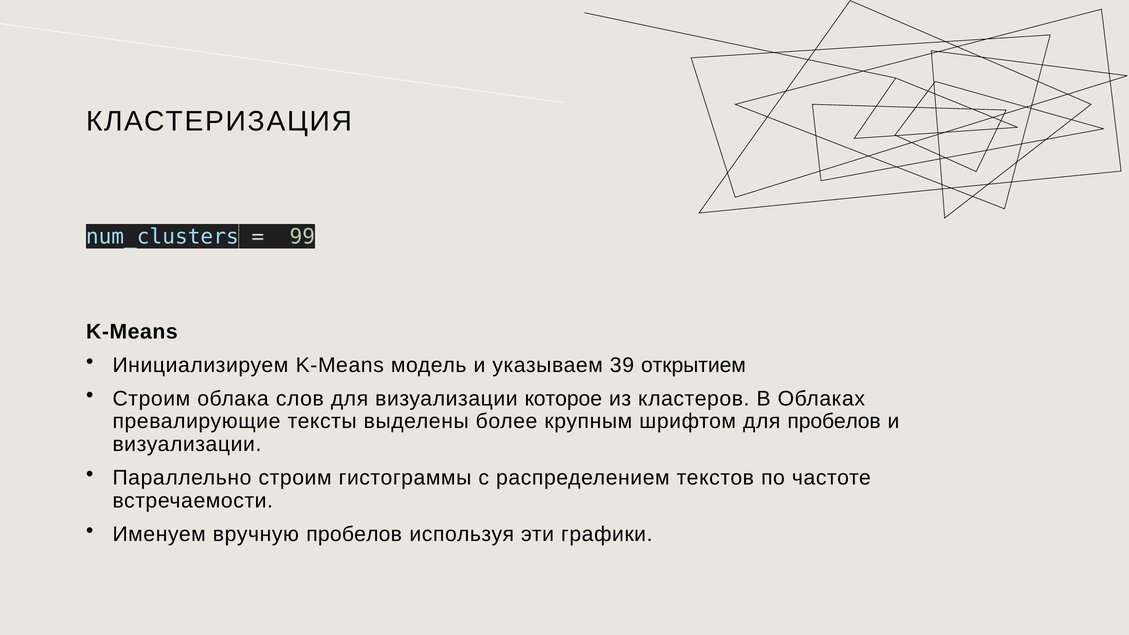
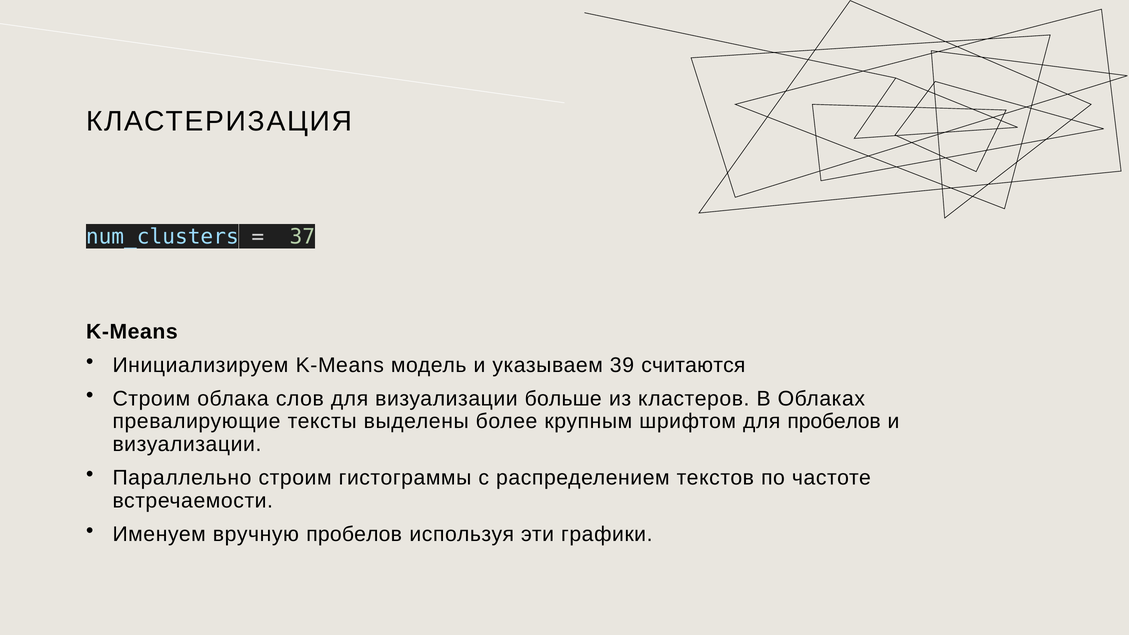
99: 99 -> 37 (302, 237)
открытием: открытием -> считаются (693, 365)
которое: которое -> больше (563, 399)
